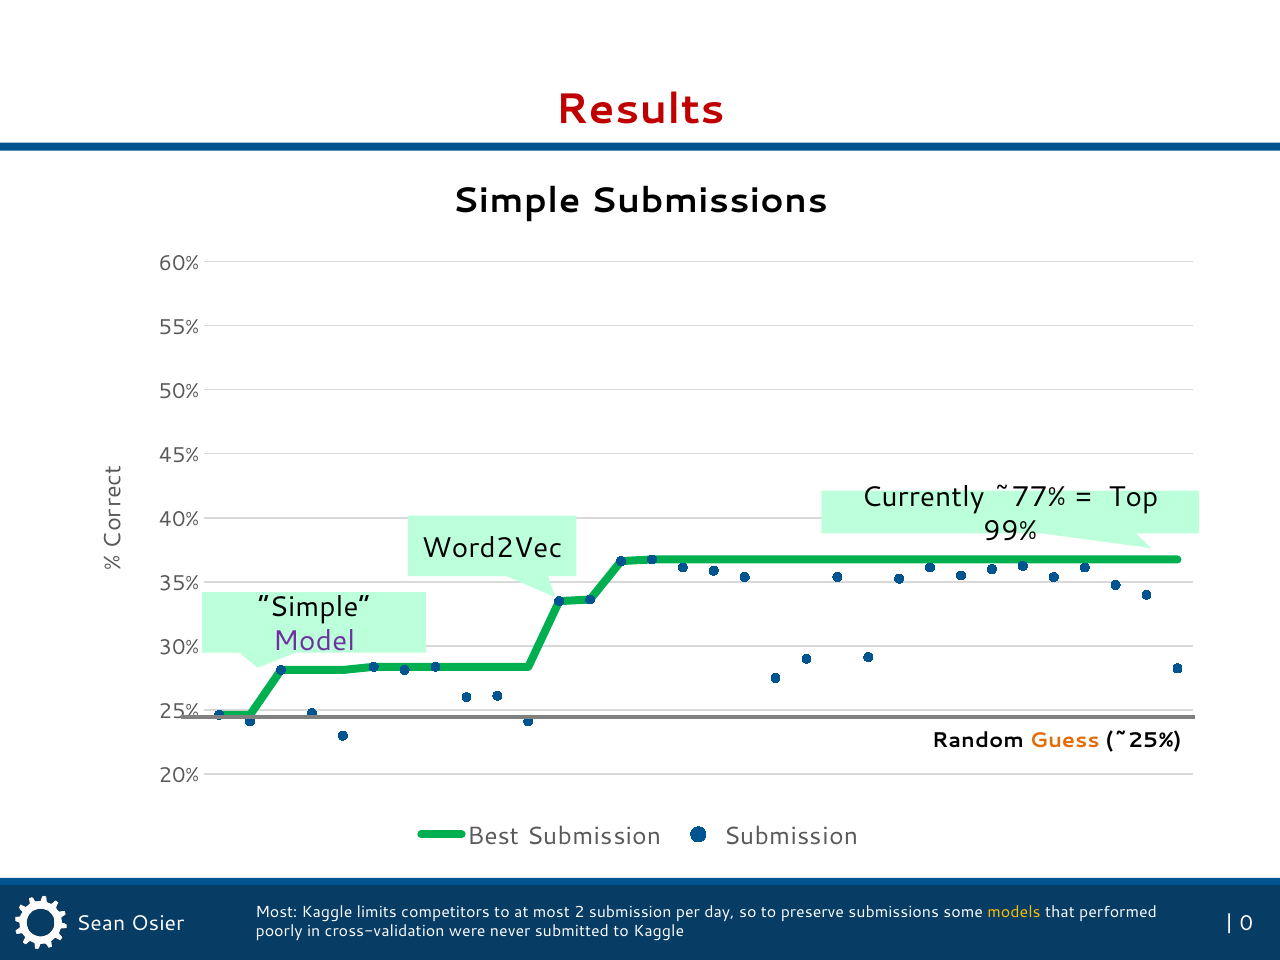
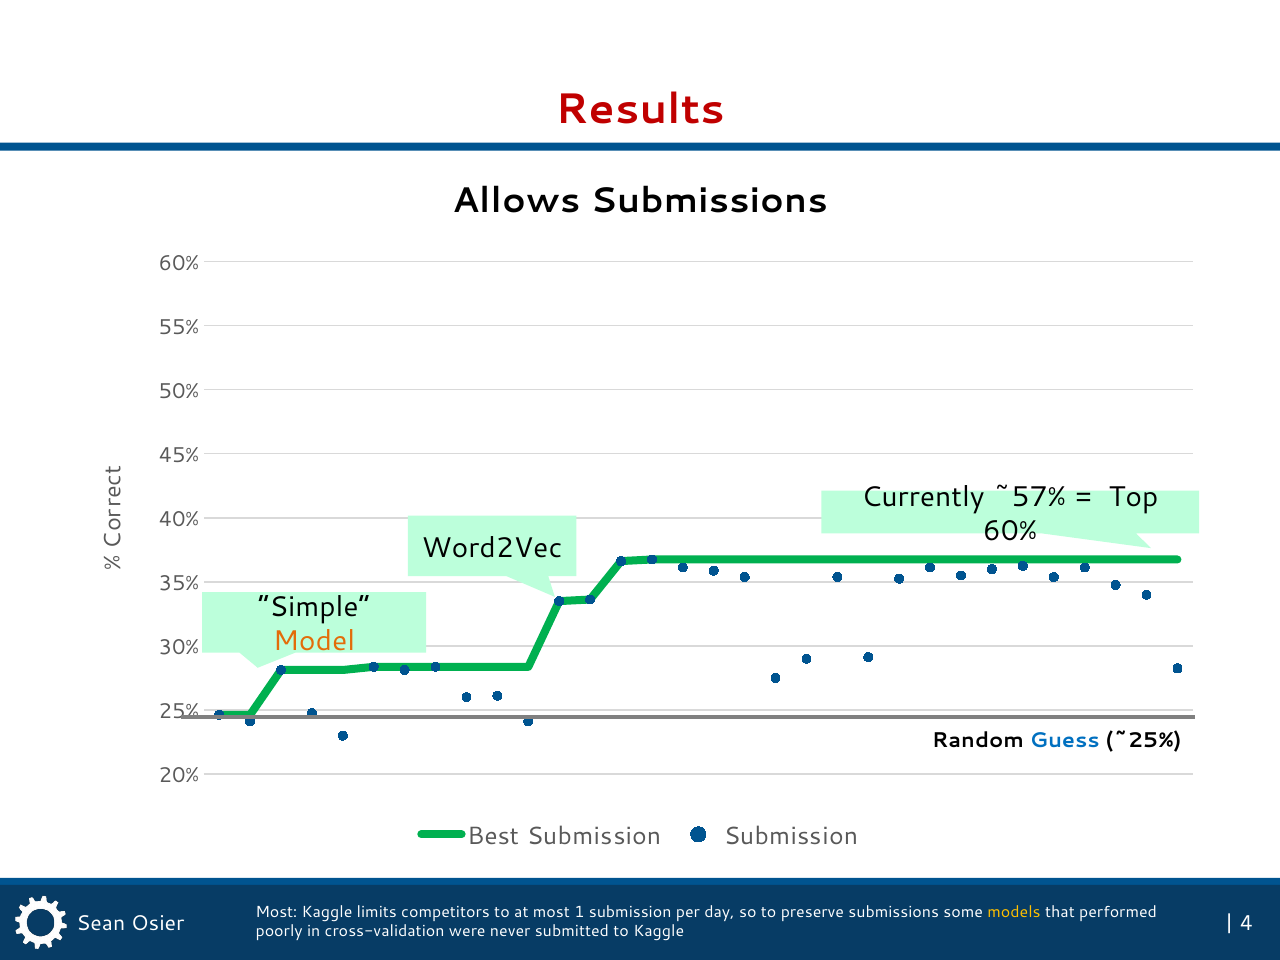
Simple: Simple -> Allows (516, 201)
~77%: ~77% -> ~57% (1029, 497)
99%: 99% -> 60% (1010, 531)
Model colour: purple -> orange (314, 641)
Guess colour: orange -> blue (1065, 740)
2: 2 -> 1 (579, 912)
0: 0 -> 4 (1246, 924)
